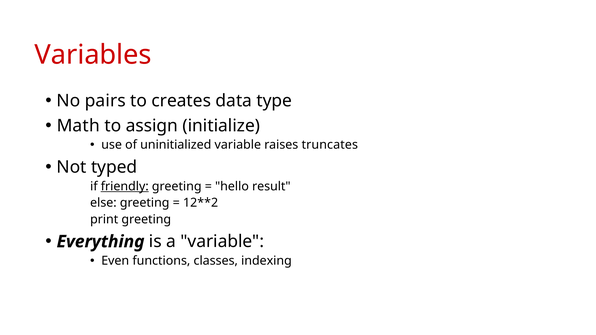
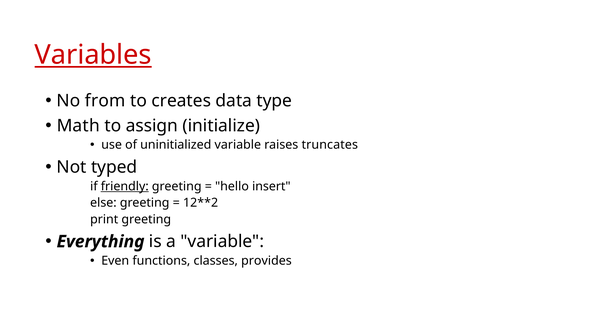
Variables underline: none -> present (93, 55)
pairs: pairs -> from (105, 101)
result: result -> insert (271, 186)
indexing: indexing -> provides (266, 261)
